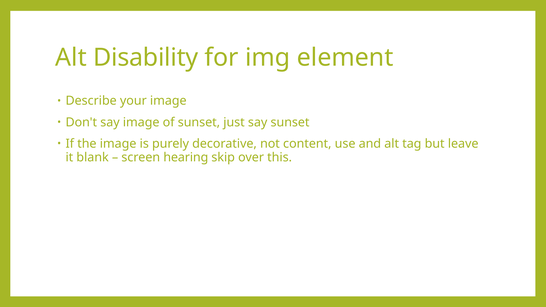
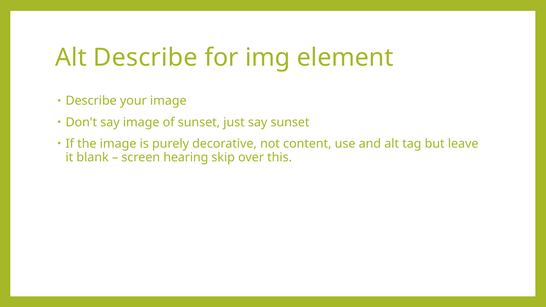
Alt Disability: Disability -> Describe (145, 58)
